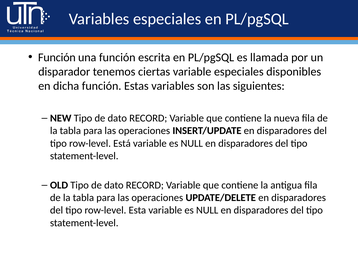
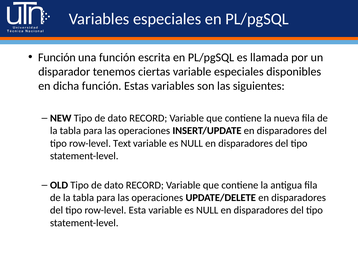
Está: Está -> Text (122, 143)
